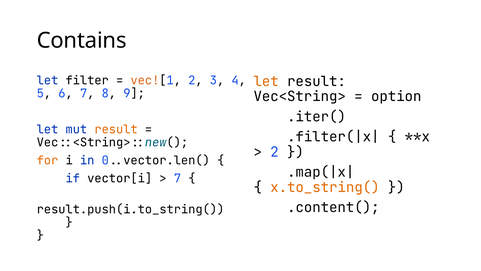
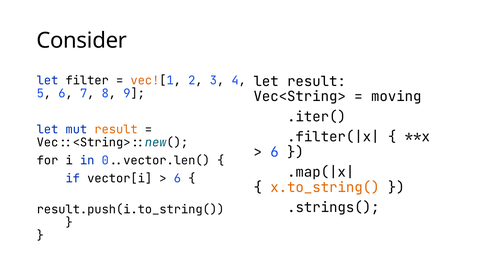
Contains: Contains -> Consider (82, 40)
let colour: orange -> black (266, 81)
option: option -> moving (396, 96)
2: 2 -> 6 (274, 152)
for colour: orange -> black (47, 160)
7: 7 -> 6 (177, 178)
.content(: .content( -> .strings( (333, 207)
